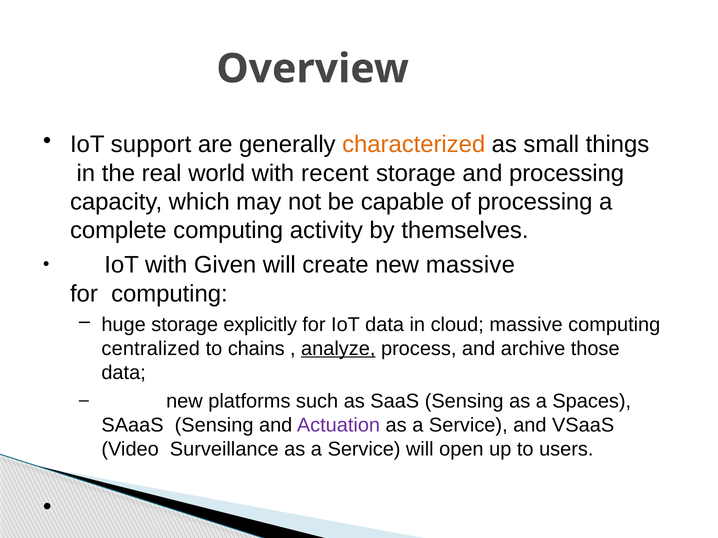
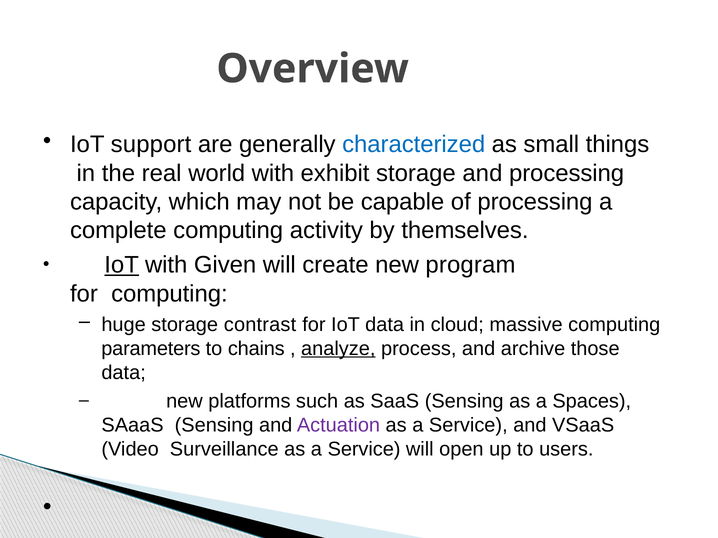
characterized colour: orange -> blue (414, 145)
recent: recent -> exhibit (335, 173)
IoT underline: none -> present (122, 265)
new massive: massive -> program (470, 265)
explicitly: explicitly -> contrast (260, 325)
centralized: centralized -> parameters (151, 349)
